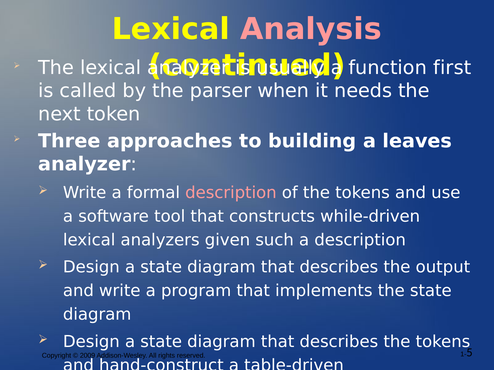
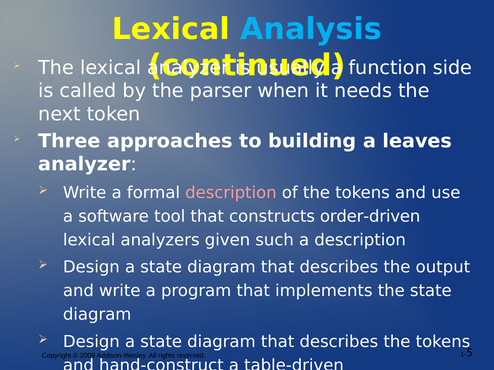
Analysis colour: pink -> light blue (311, 29)
first: first -> side (452, 68)
while-driven: while-driven -> order-driven (370, 217)
